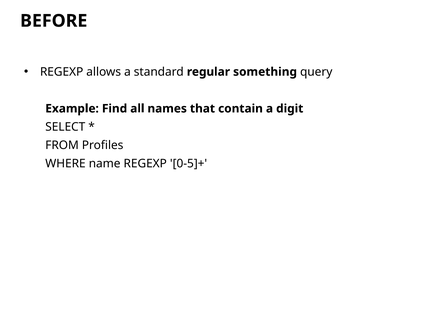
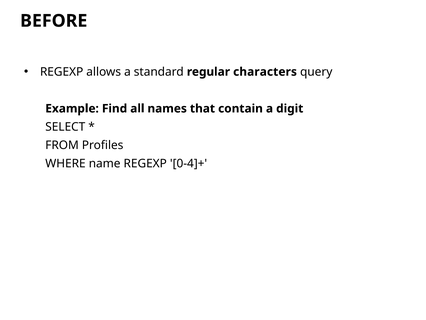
something: something -> characters (265, 72)
0-5]+: 0-5]+ -> 0-4]+ (189, 163)
